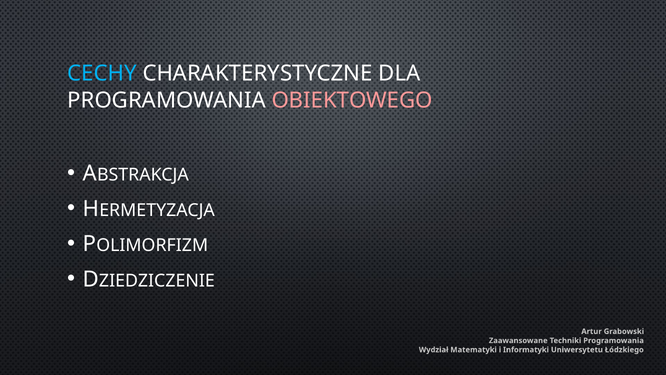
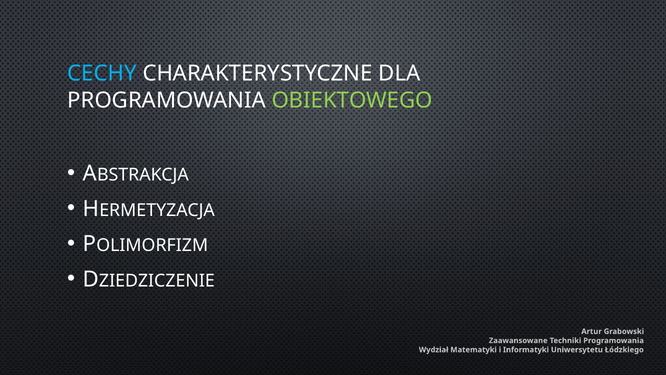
OBIEKTOWEGO colour: pink -> light green (352, 100)
